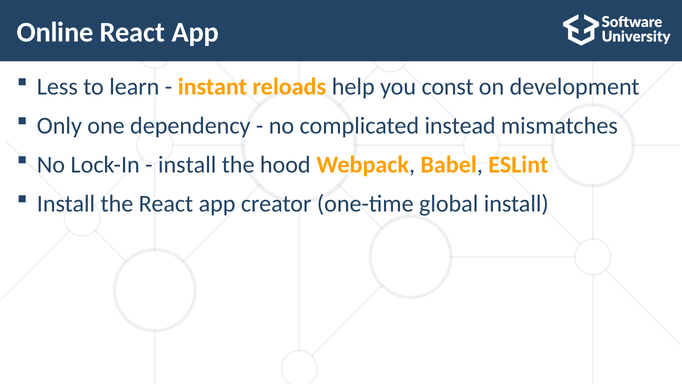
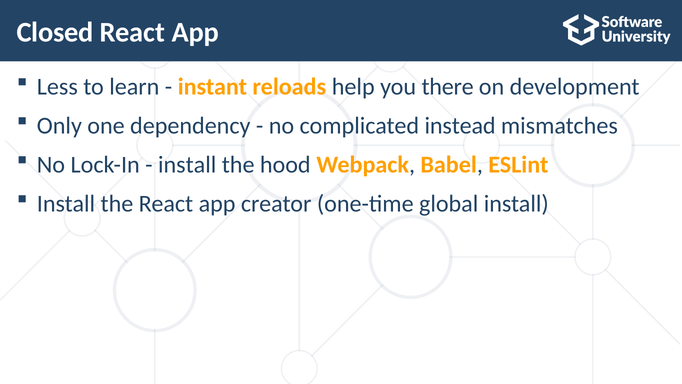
Online: Online -> Closed (55, 32)
const: const -> there (448, 87)
